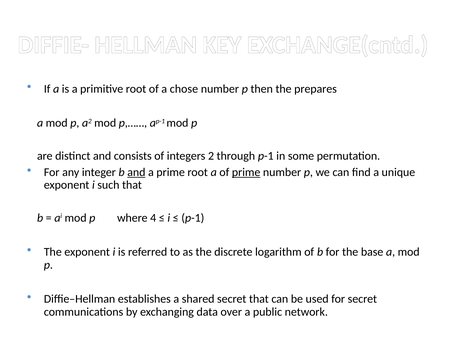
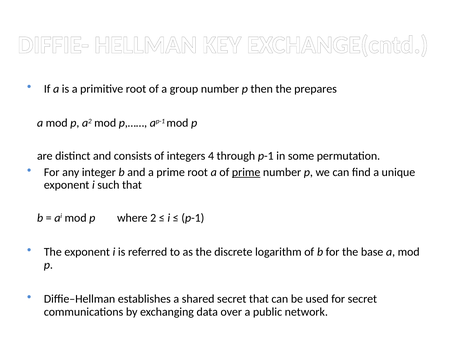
chose: chose -> group (184, 89)
2: 2 -> 4 (211, 156)
and underline: present -> none (136, 172)
4: 4 -> 2 (153, 218)
